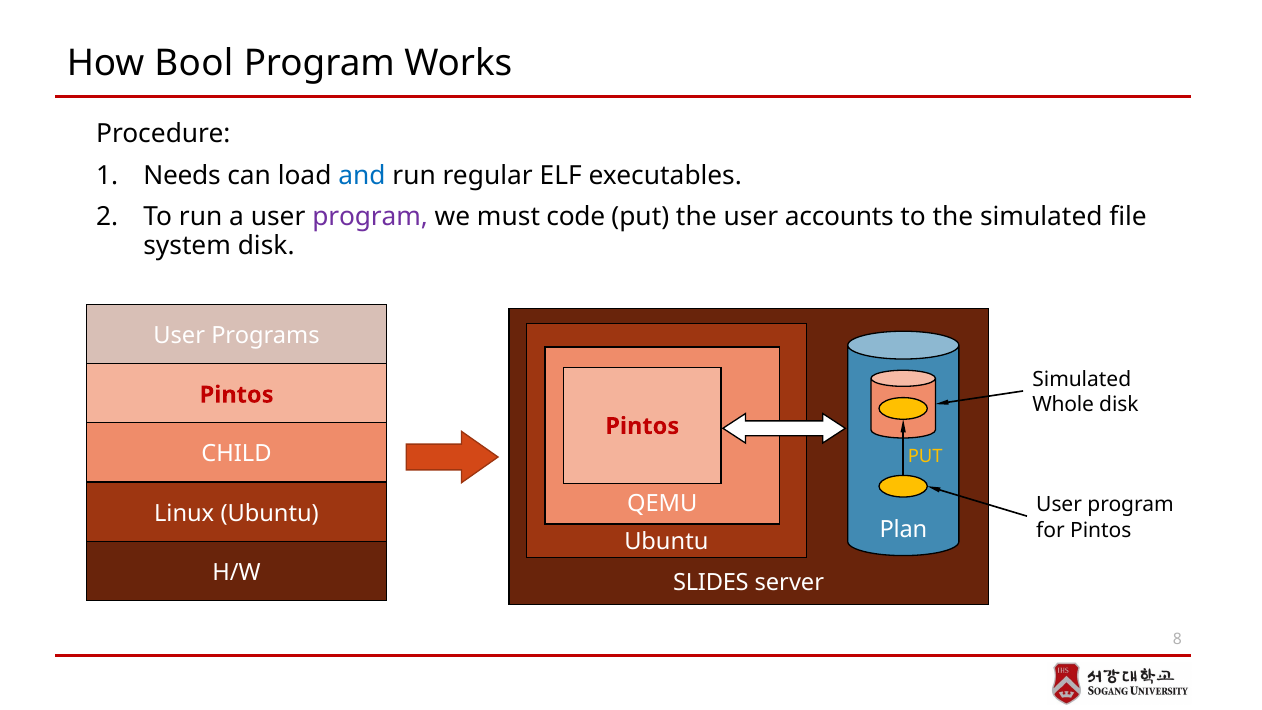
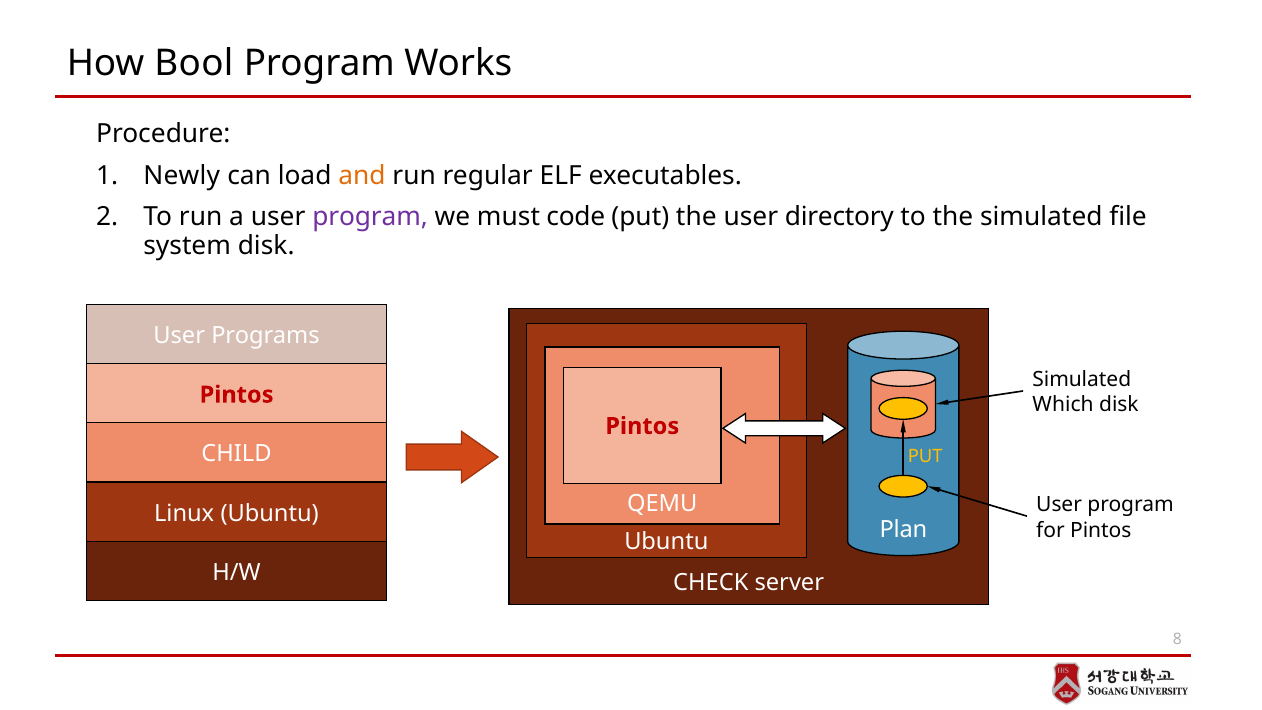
Needs: Needs -> Newly (182, 175)
and colour: blue -> orange (362, 175)
accounts: accounts -> directory (839, 217)
Whole: Whole -> Which (1063, 405)
SLIDES: SLIDES -> CHECK (711, 583)
